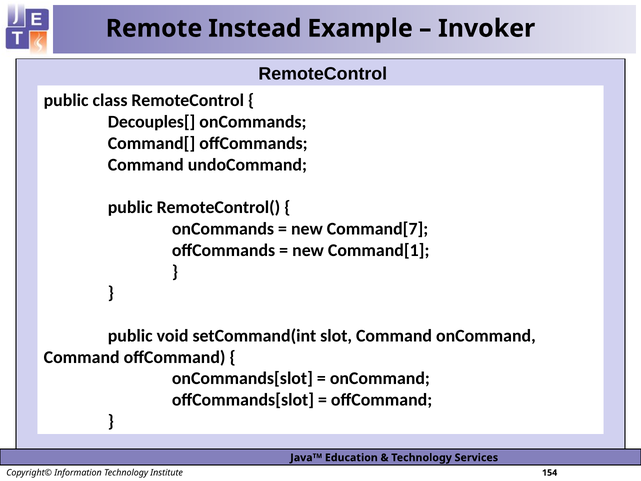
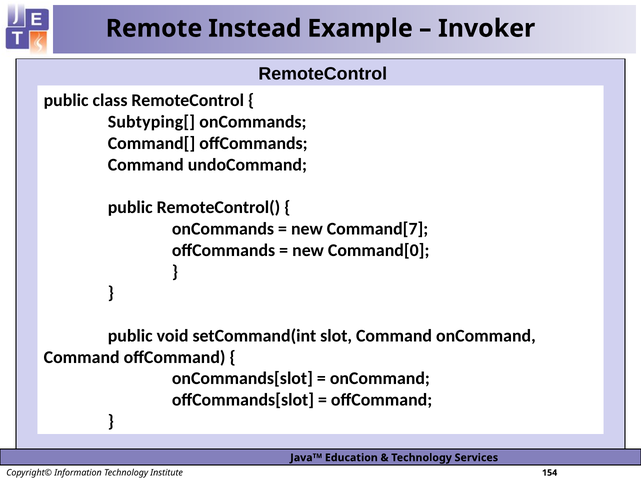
Decouples[: Decouples[ -> Subtyping[ (151, 122)
Command[1: Command[1 -> Command[0 (379, 250)
